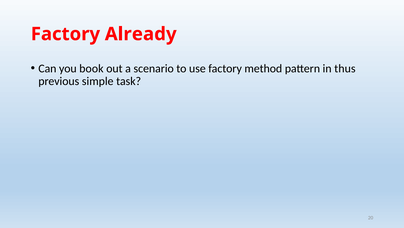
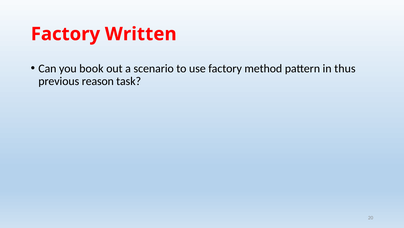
Already: Already -> Written (141, 34)
simple: simple -> reason (98, 81)
